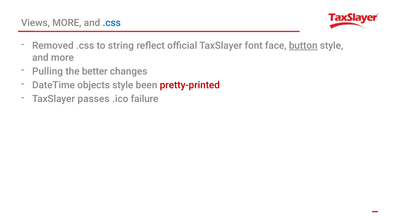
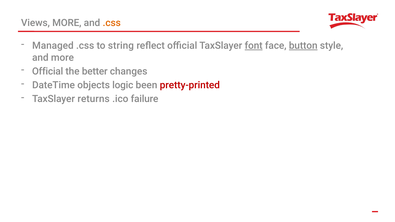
.css colour: blue -> orange (112, 23)
Removed: Removed -> Managed (53, 46)
font underline: none -> present (254, 46)
Pulling: Pulling -> Official (48, 71)
objects style: style -> logic (123, 85)
passes: passes -> returns (94, 99)
